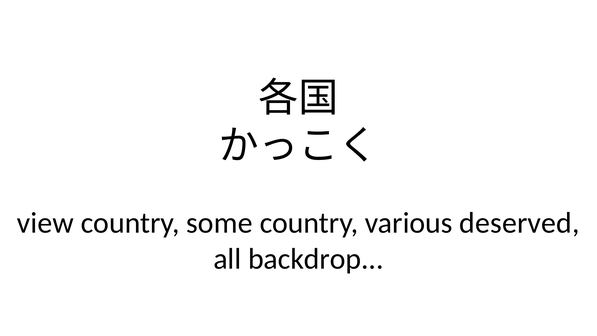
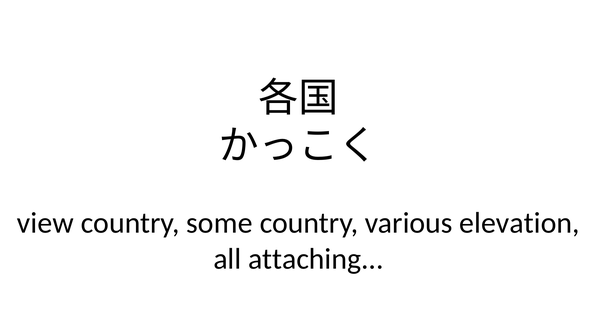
deserved: deserved -> elevation (519, 223)
backdrop: backdrop -> attaching (316, 259)
